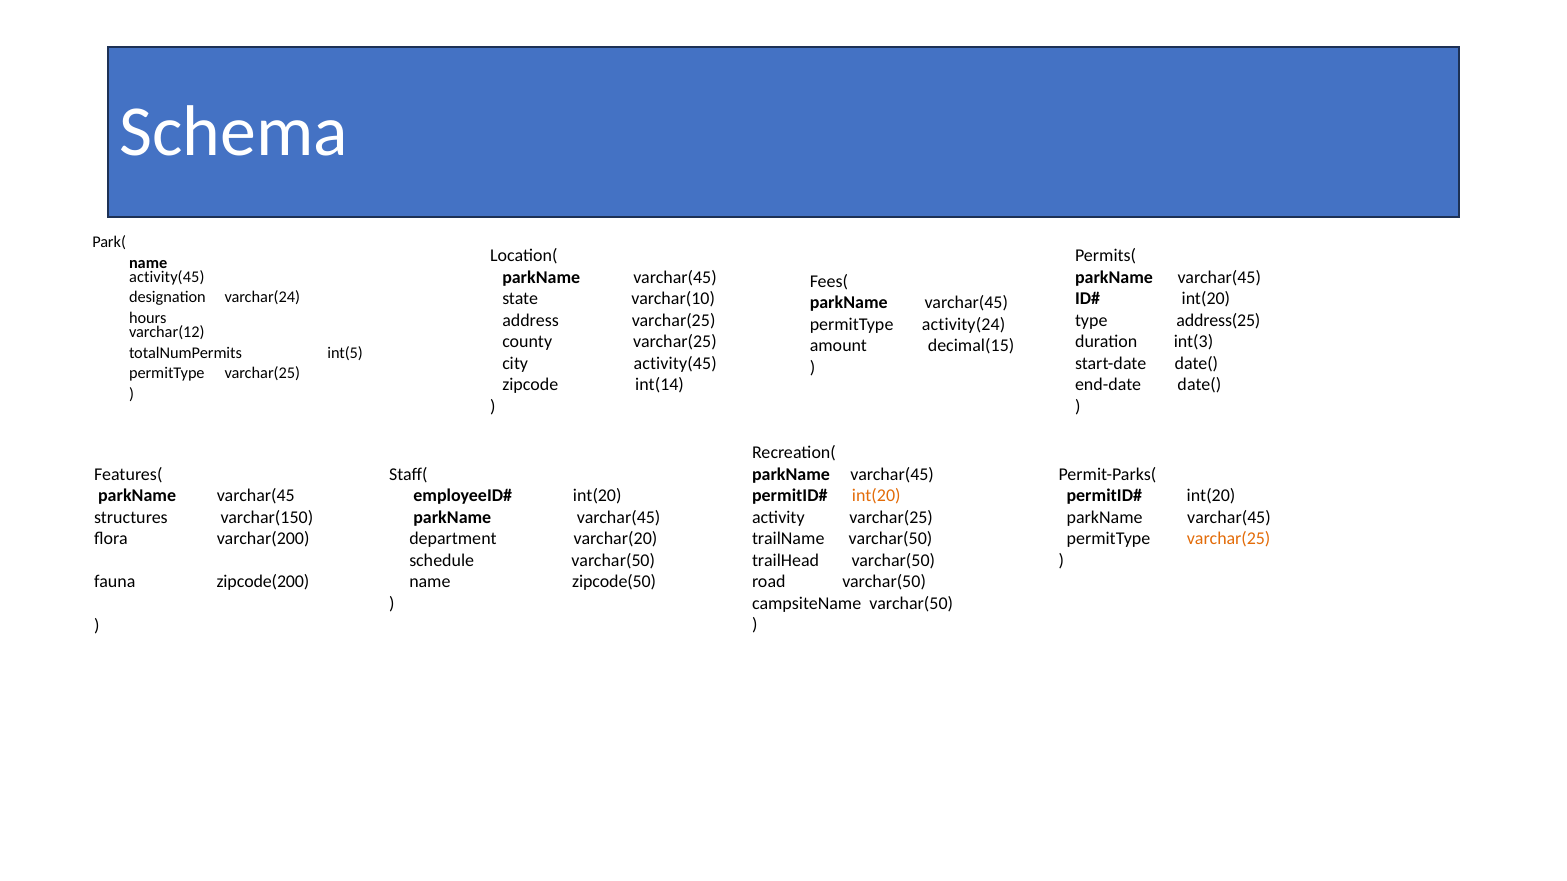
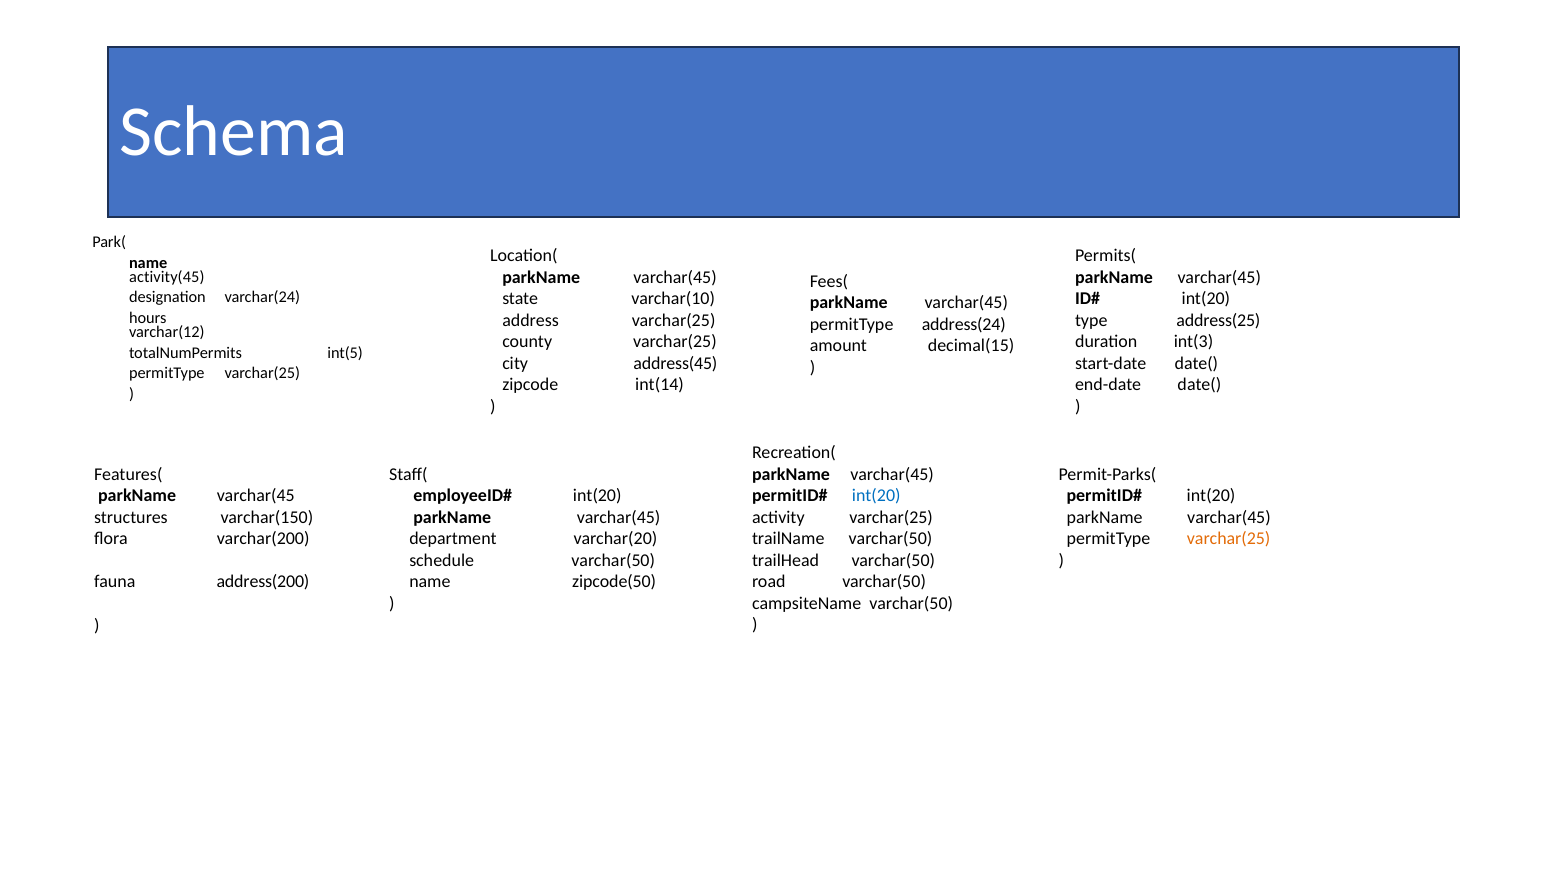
activity(24: activity(24 -> address(24 (964, 324)
city activity(45: activity(45 -> address(45 (675, 363)
int(20 colour: orange -> blue (876, 496)
zipcode(200: zipcode(200 -> address(200 (263, 582)
